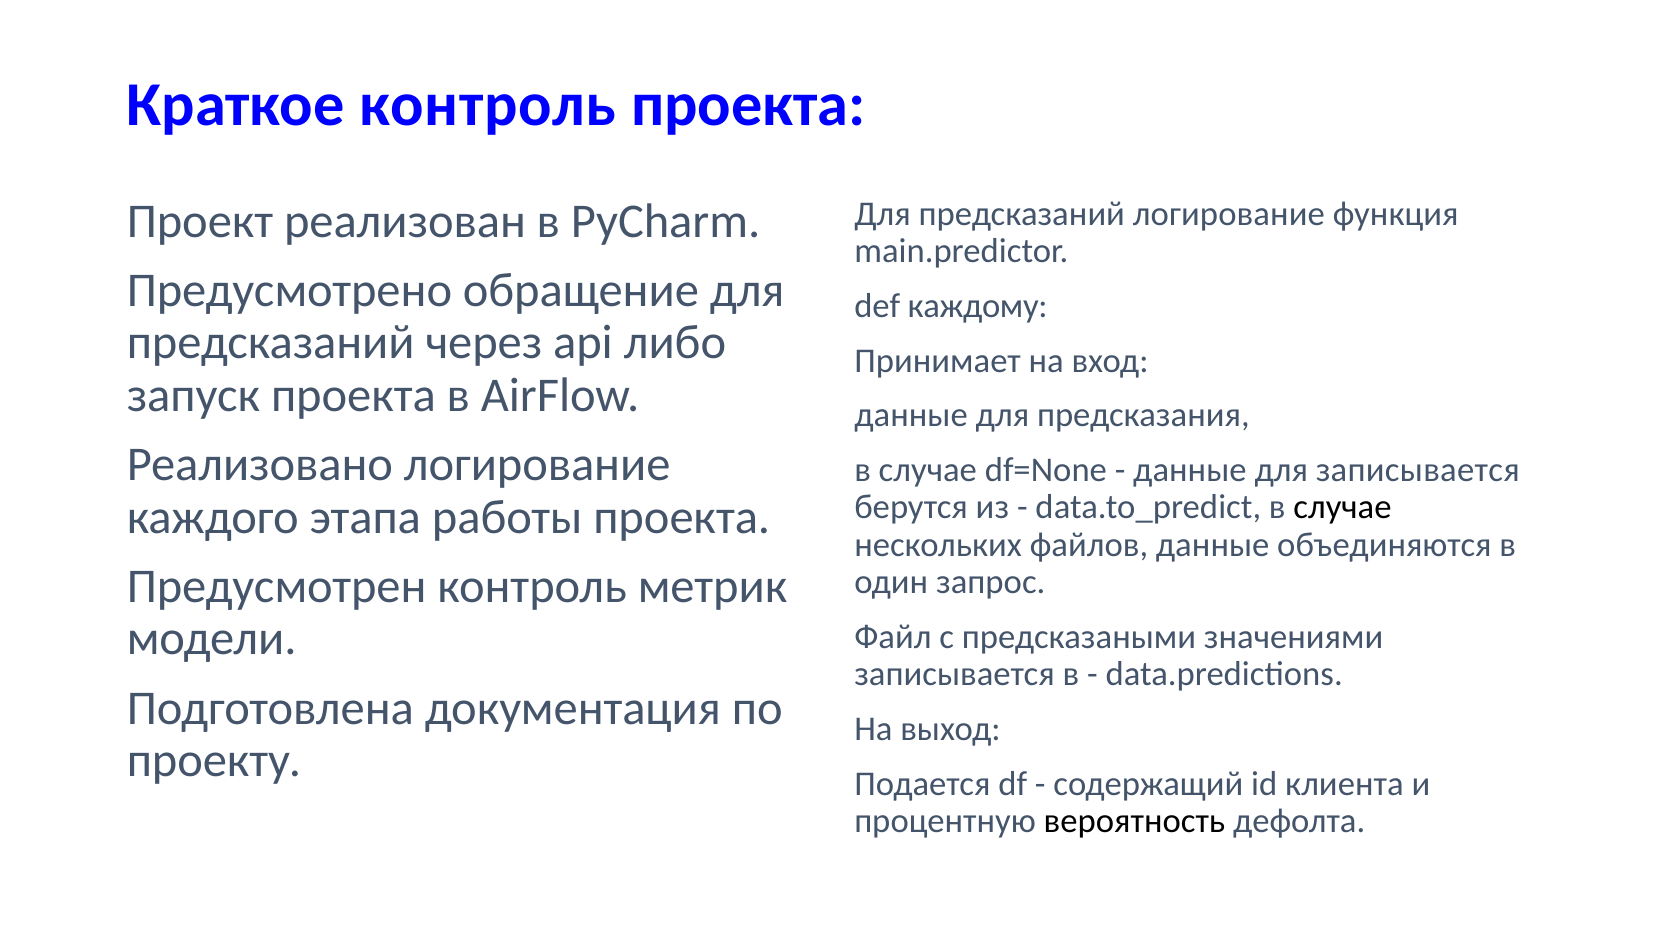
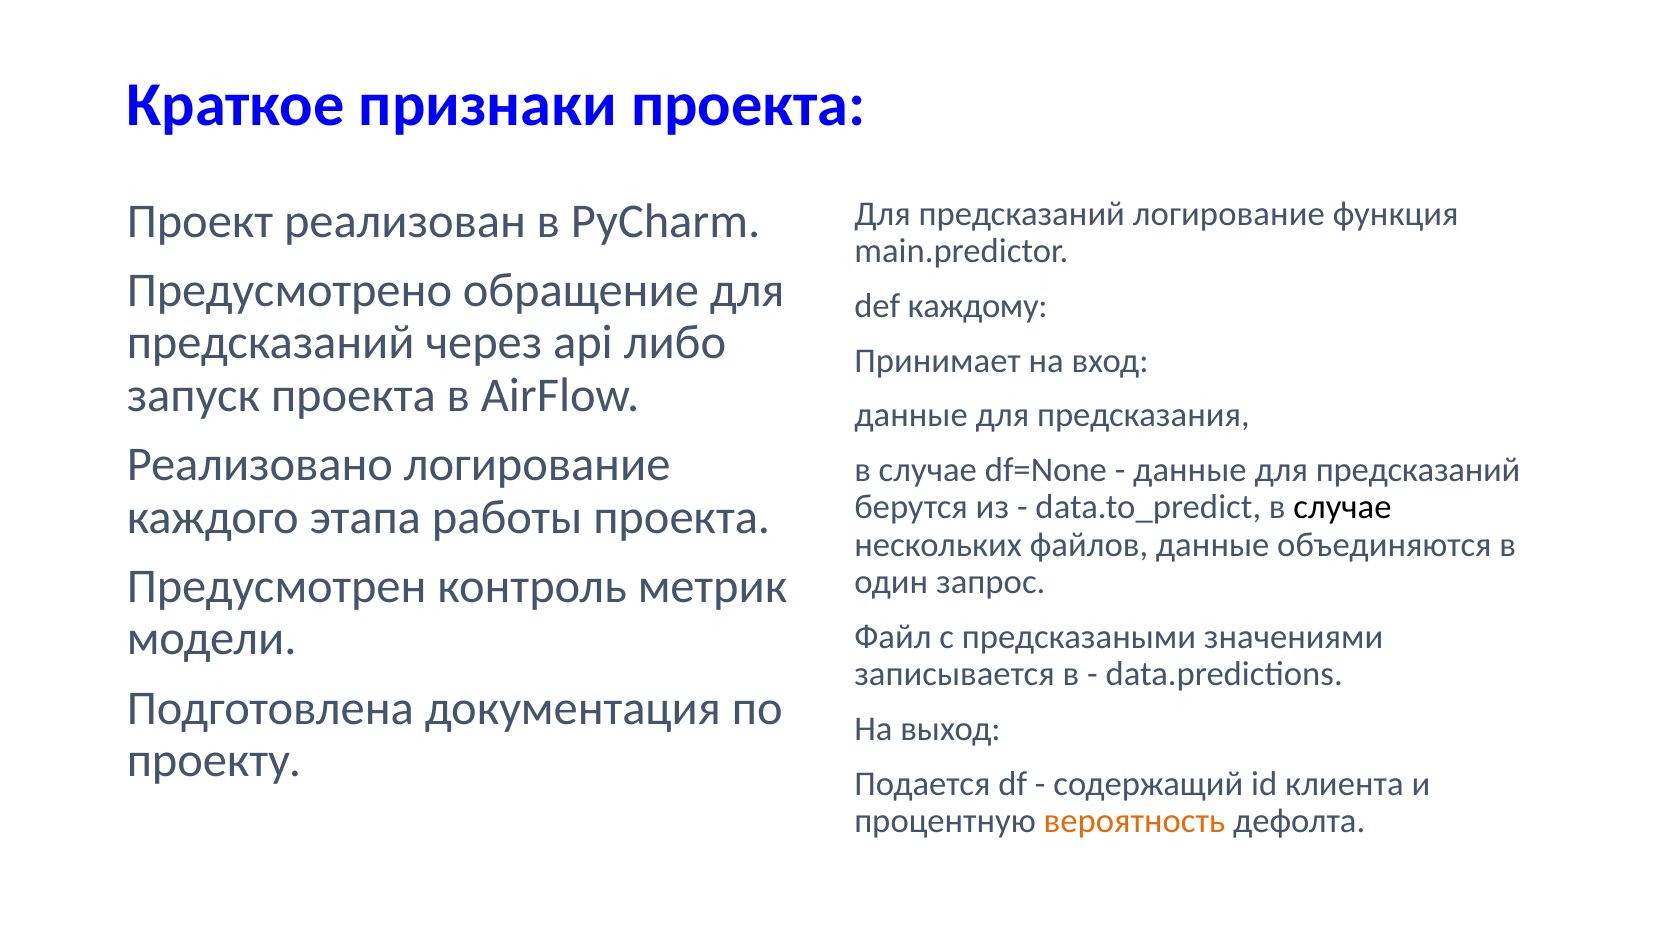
Краткое контроль: контроль -> признаки (488, 105)
данные для записывается: записывается -> предсказаний (1418, 470)
вероятность colour: black -> orange (1134, 822)
